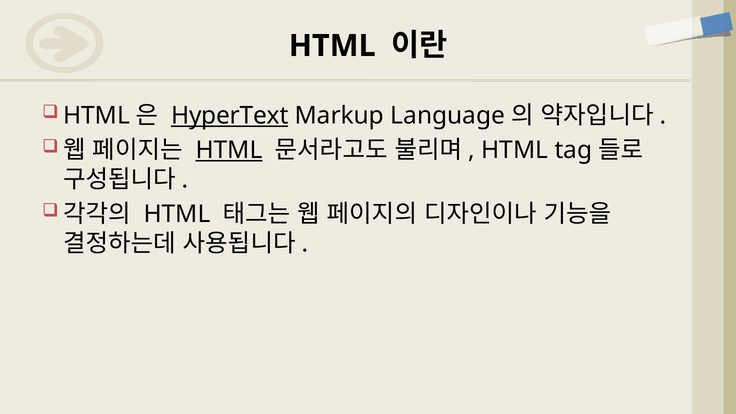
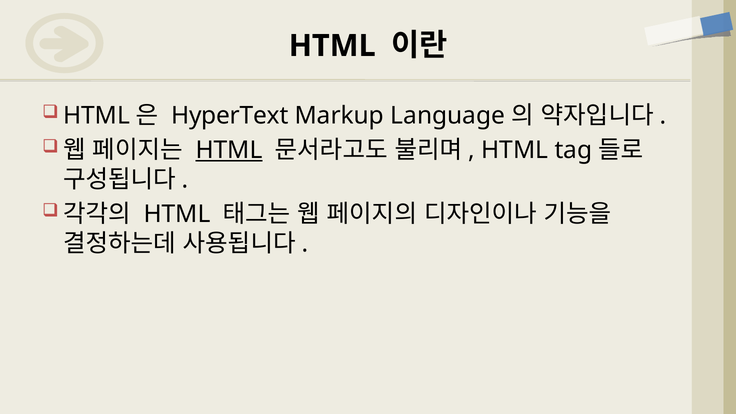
HyperText underline: present -> none (230, 116)
